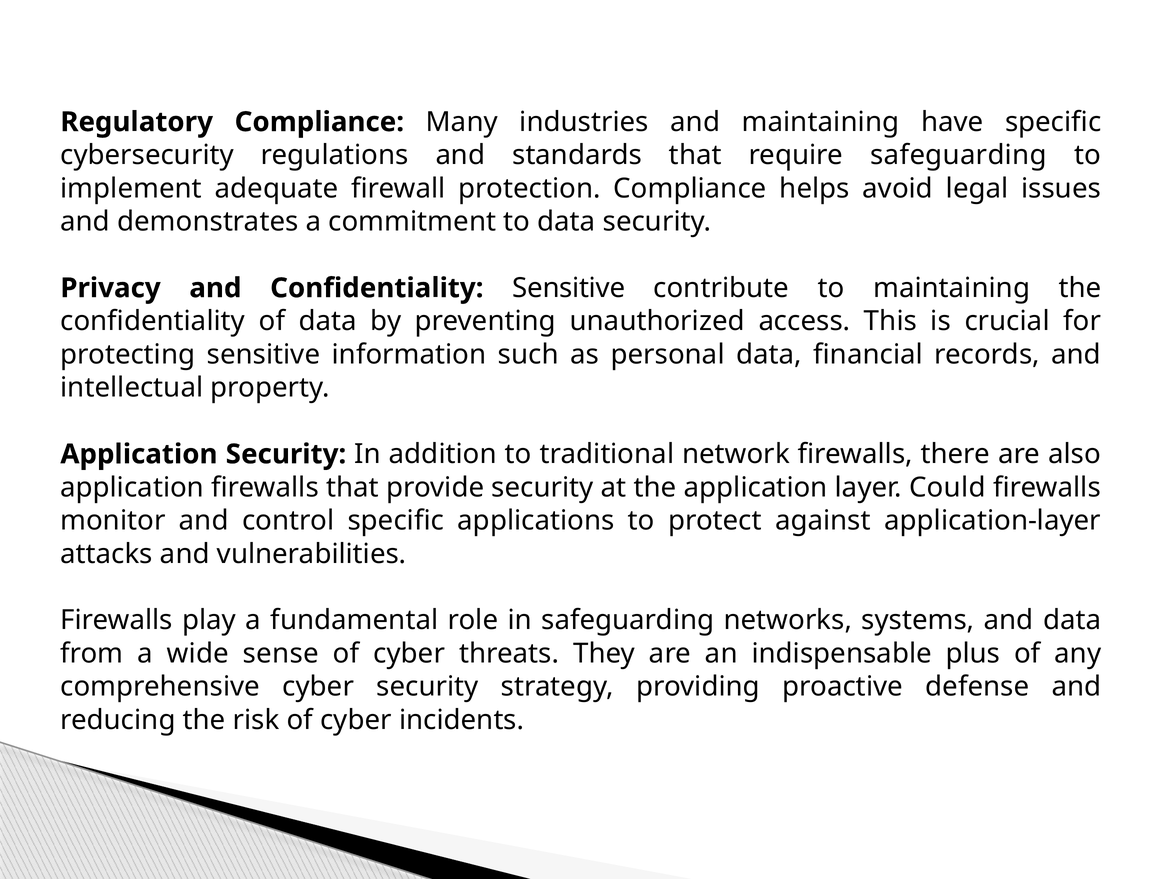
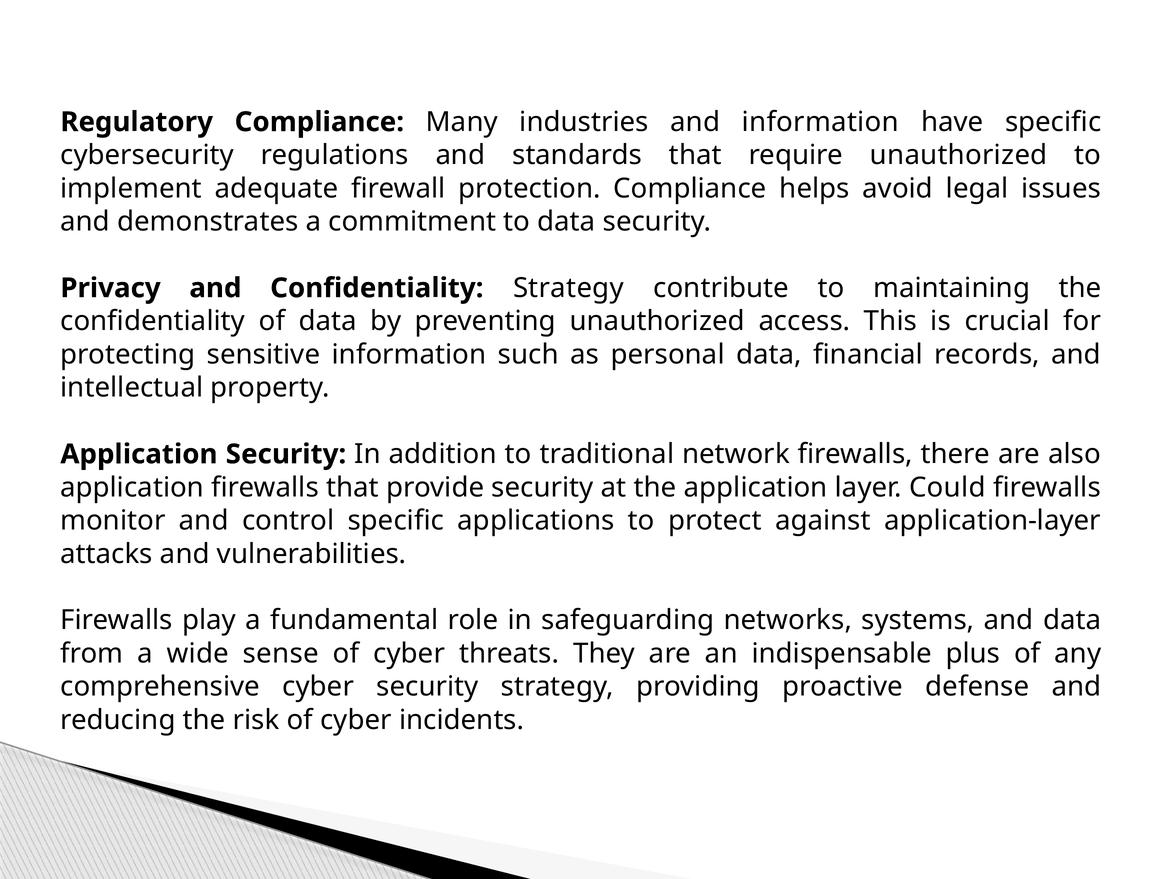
and maintaining: maintaining -> information (820, 122)
require safeguarding: safeguarding -> unauthorized (959, 155)
Confidentiality Sensitive: Sensitive -> Strategy (568, 288)
